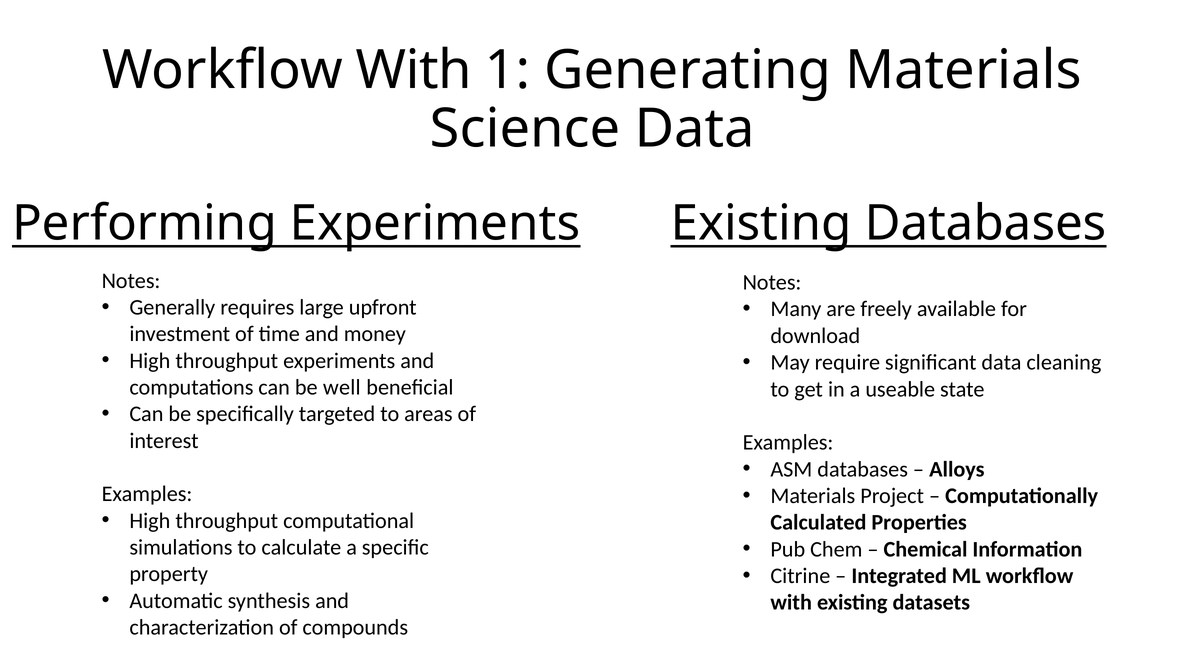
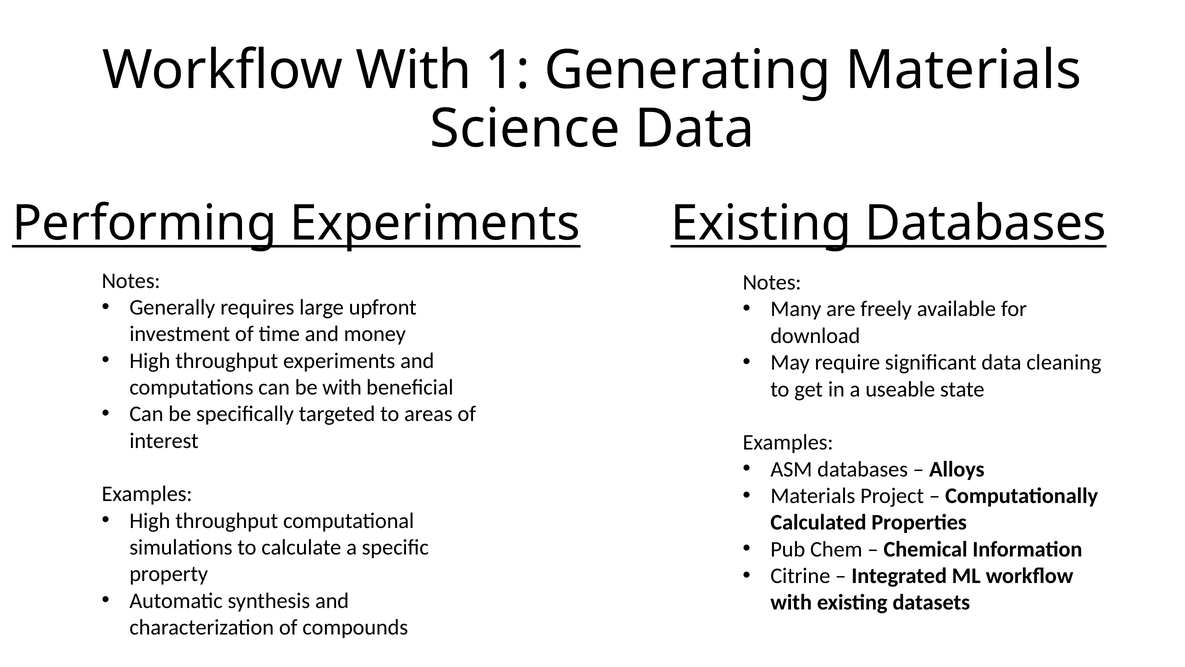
be well: well -> with (342, 387)
